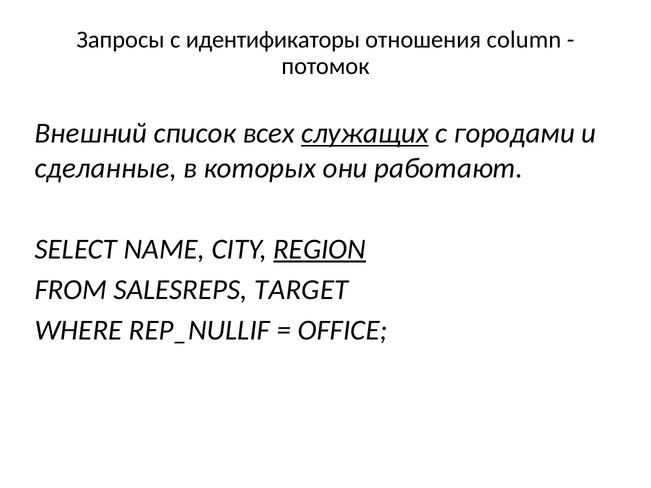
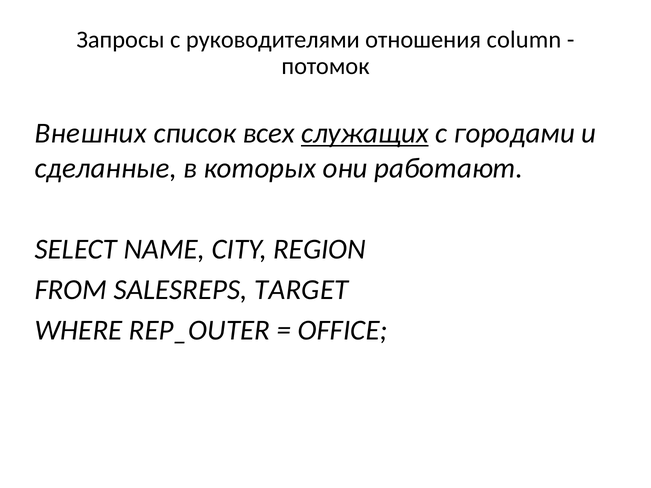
идентификаторы: идентификаторы -> руководителями (273, 40)
Внешний: Внешний -> Внешних (91, 133)
REGION underline: present -> none (320, 249)
REP_NULLIF: REP_NULLIF -> REP_OUTER (200, 330)
